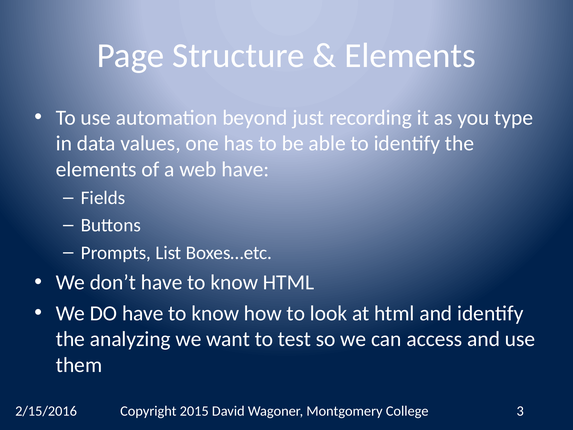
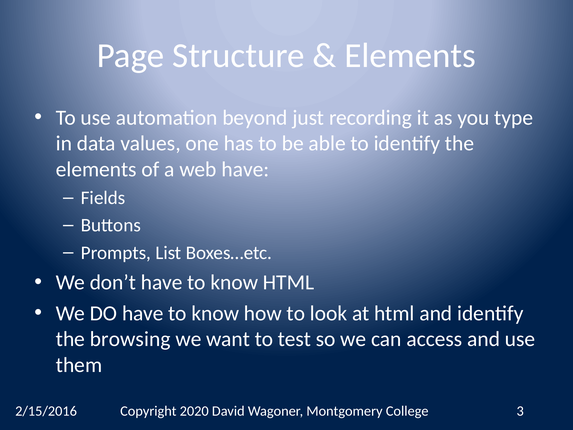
analyzing: analyzing -> browsing (130, 339)
2015: 2015 -> 2020 (194, 411)
